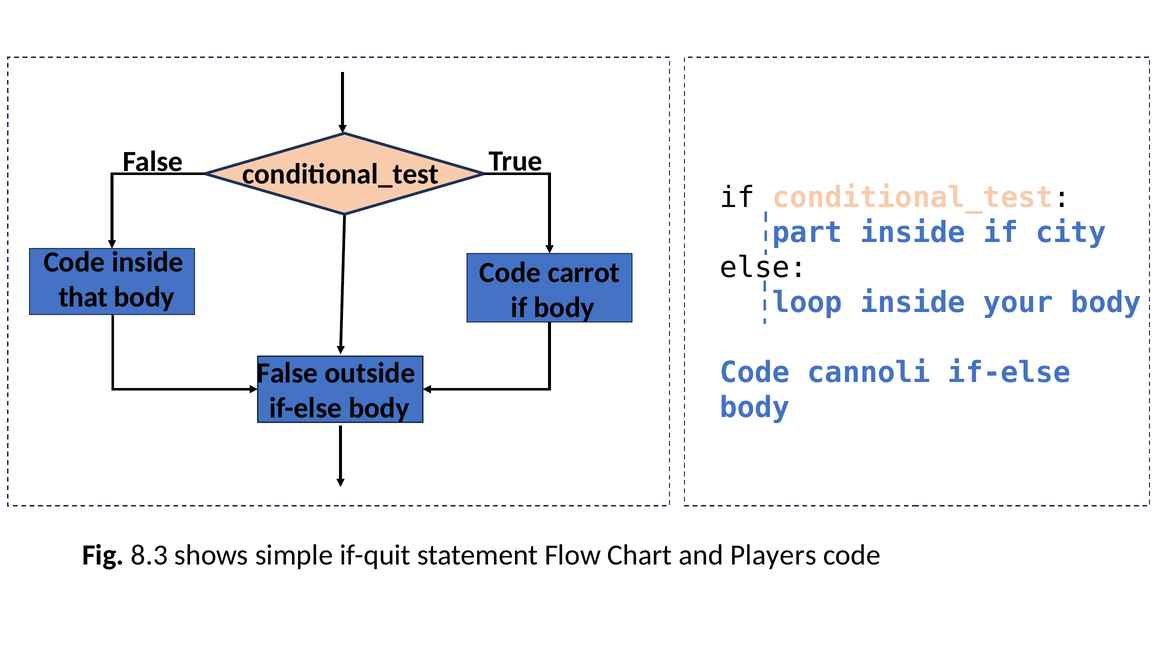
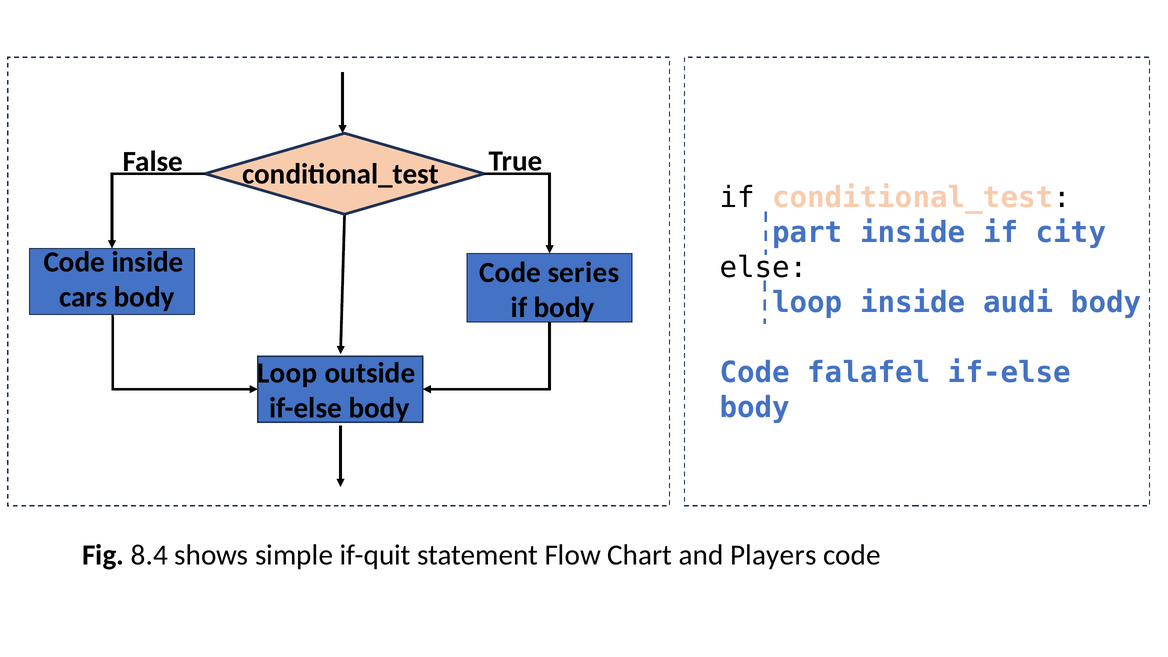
carrot: carrot -> series (583, 273)
that: that -> cars (83, 297)
your: your -> audi (1018, 303)
cannoli: cannoli -> falafel (869, 373)
False: False -> Loop (287, 373)
8.3: 8.3 -> 8.4 (149, 555)
